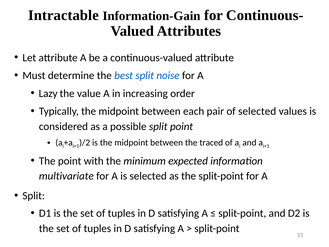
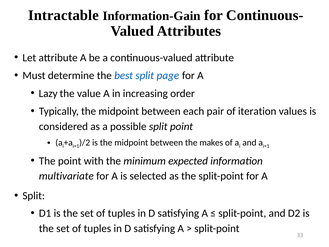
noise: noise -> page (168, 75)
of selected: selected -> iteration (257, 111)
traced: traced -> makes (211, 142)
